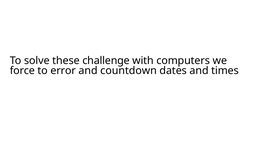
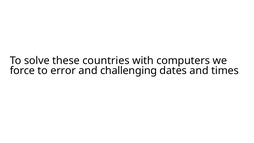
challenge: challenge -> countries (106, 60)
countdown: countdown -> challenging (129, 71)
